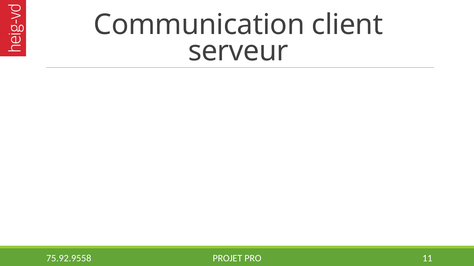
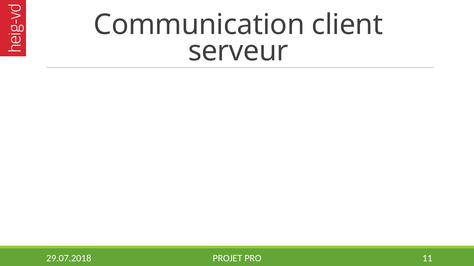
75.92.9558: 75.92.9558 -> 29.07.2018 (69, 259)
